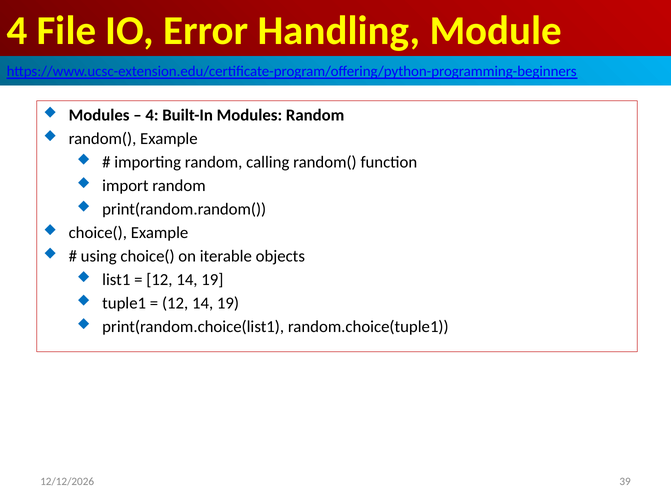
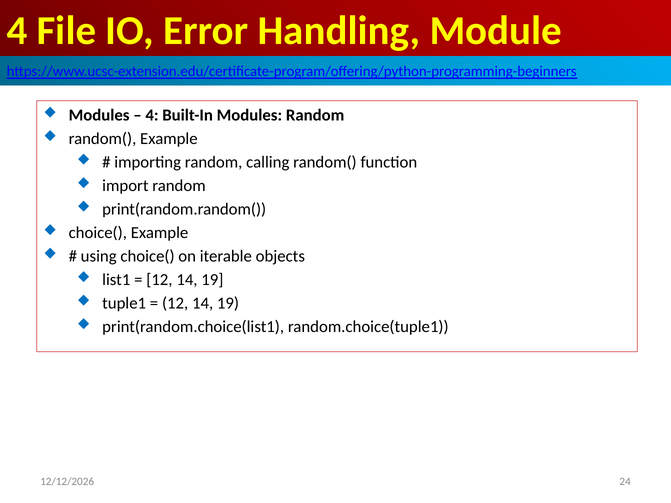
39: 39 -> 24 (625, 482)
